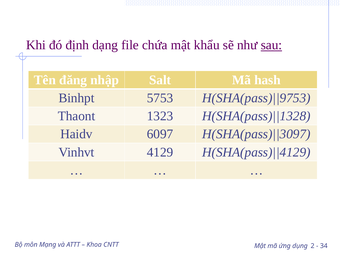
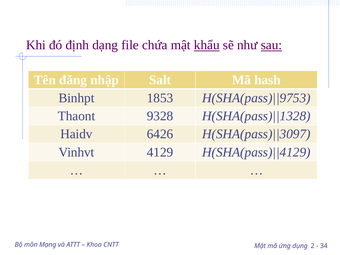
khẩu underline: none -> present (207, 45)
5753: 5753 -> 1853 (160, 98)
1323: 1323 -> 9328 (160, 116)
6097: 6097 -> 6426 (160, 134)
